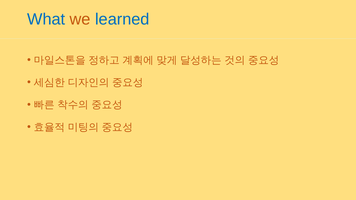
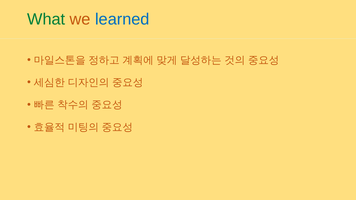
What colour: blue -> green (46, 19)
